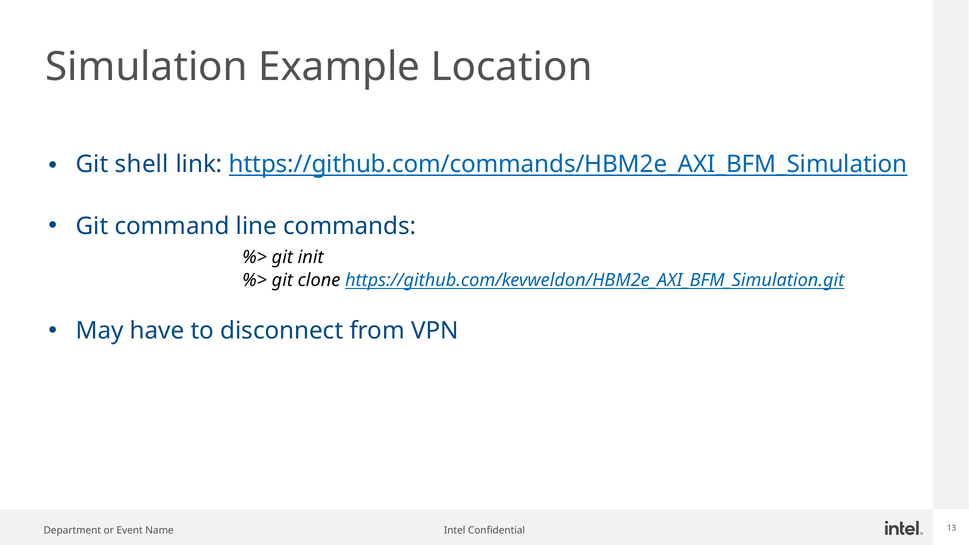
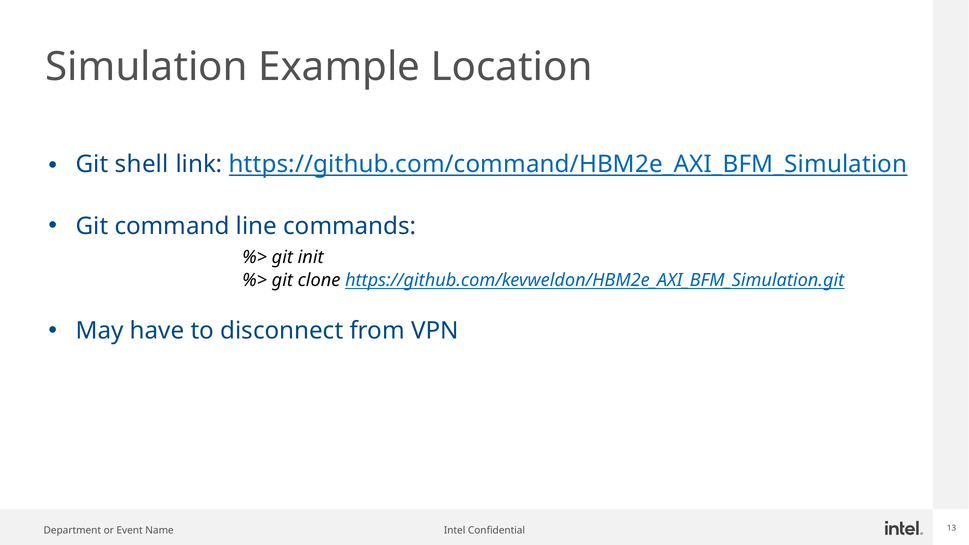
https://github.com/commands/HBM2e_AXI_BFM_Simulation: https://github.com/commands/HBM2e_AXI_BFM_Simulation -> https://github.com/command/HBM2e_AXI_BFM_Simulation (568, 164)
